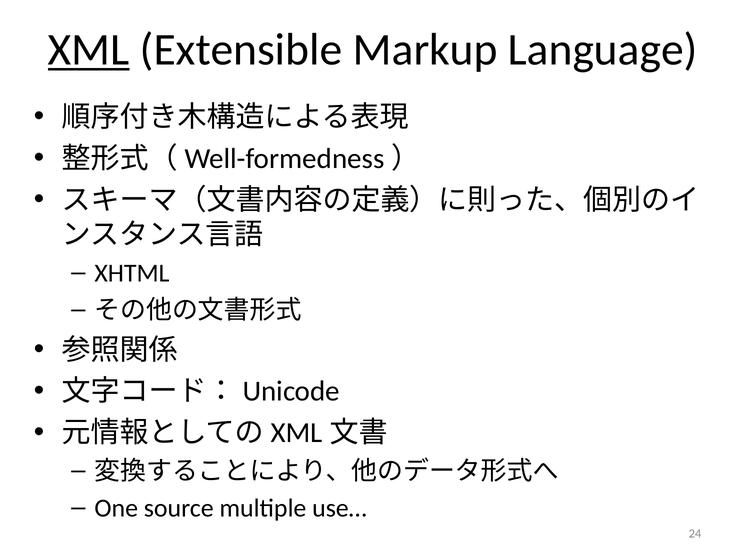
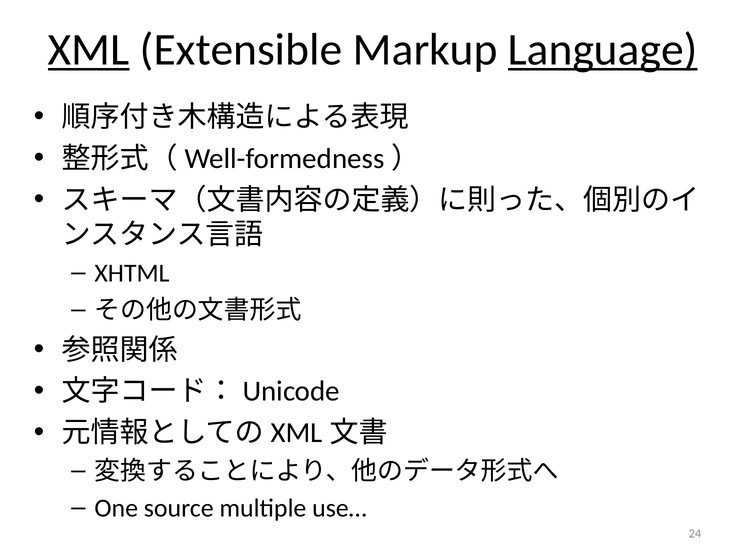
Language underline: none -> present (603, 50)
